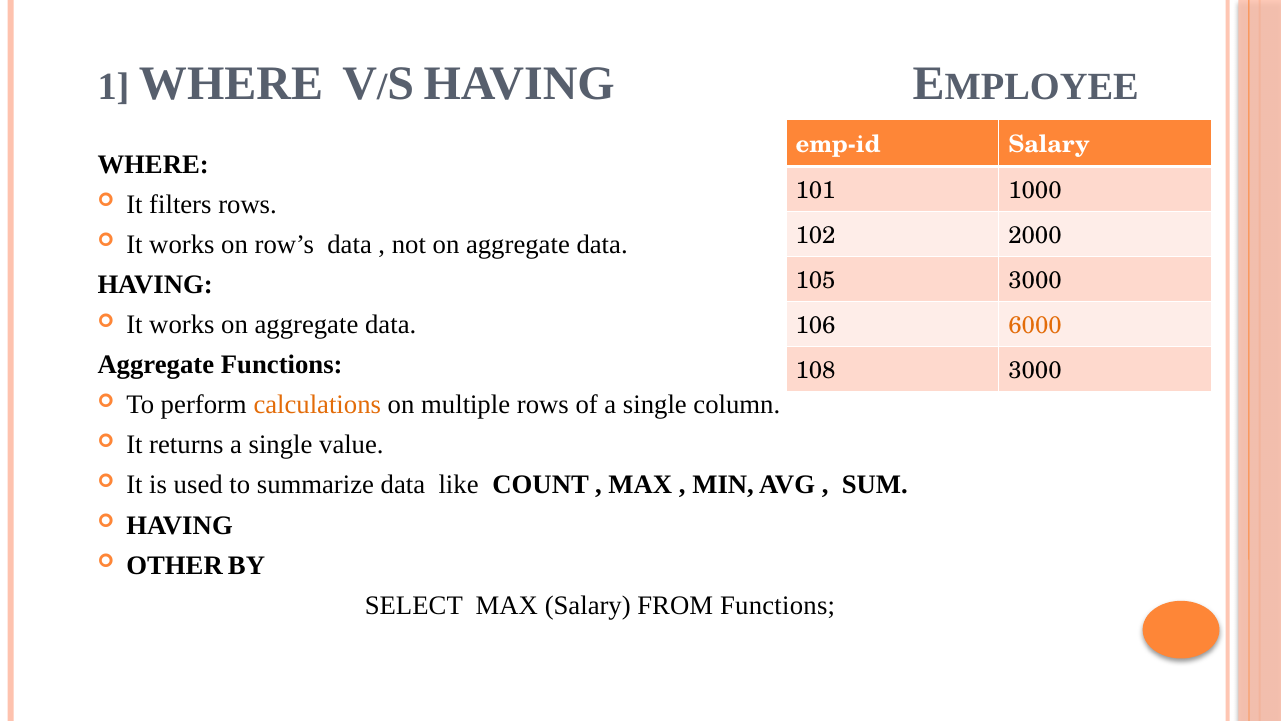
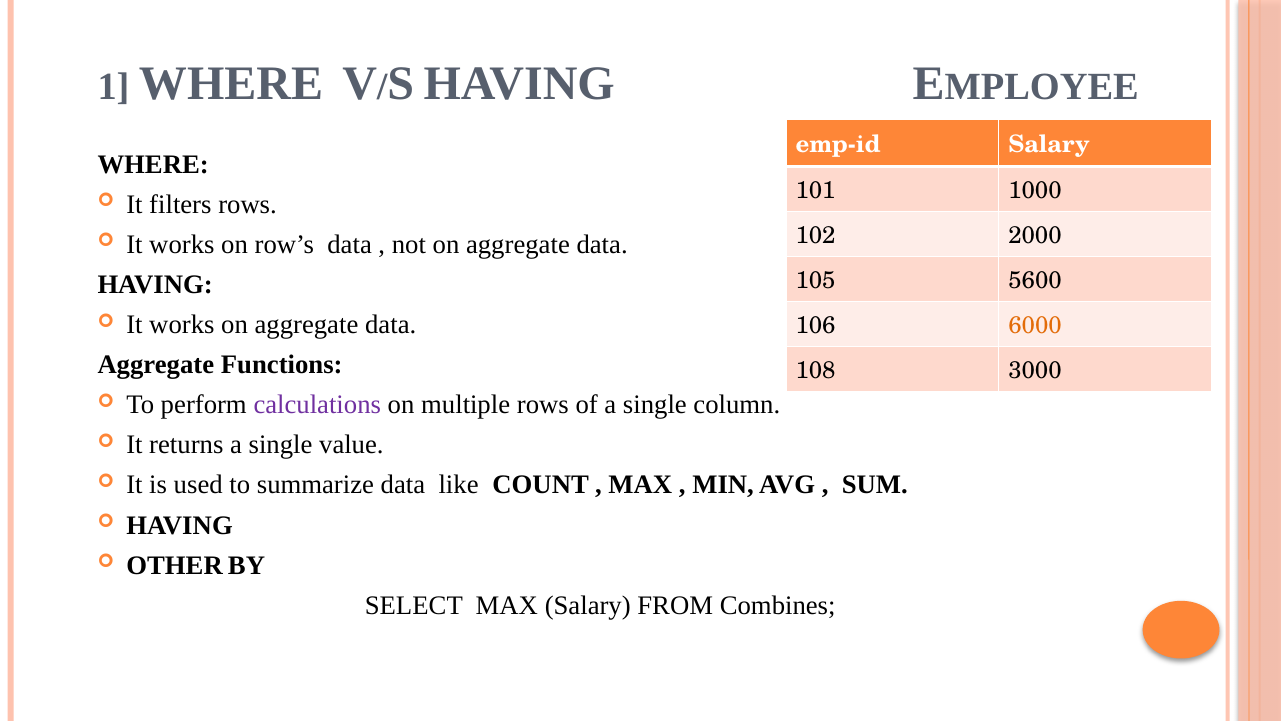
105 3000: 3000 -> 5600 (1035, 280)
calculations colour: orange -> purple (317, 405)
FROM Functions: Functions -> Combines (778, 605)
